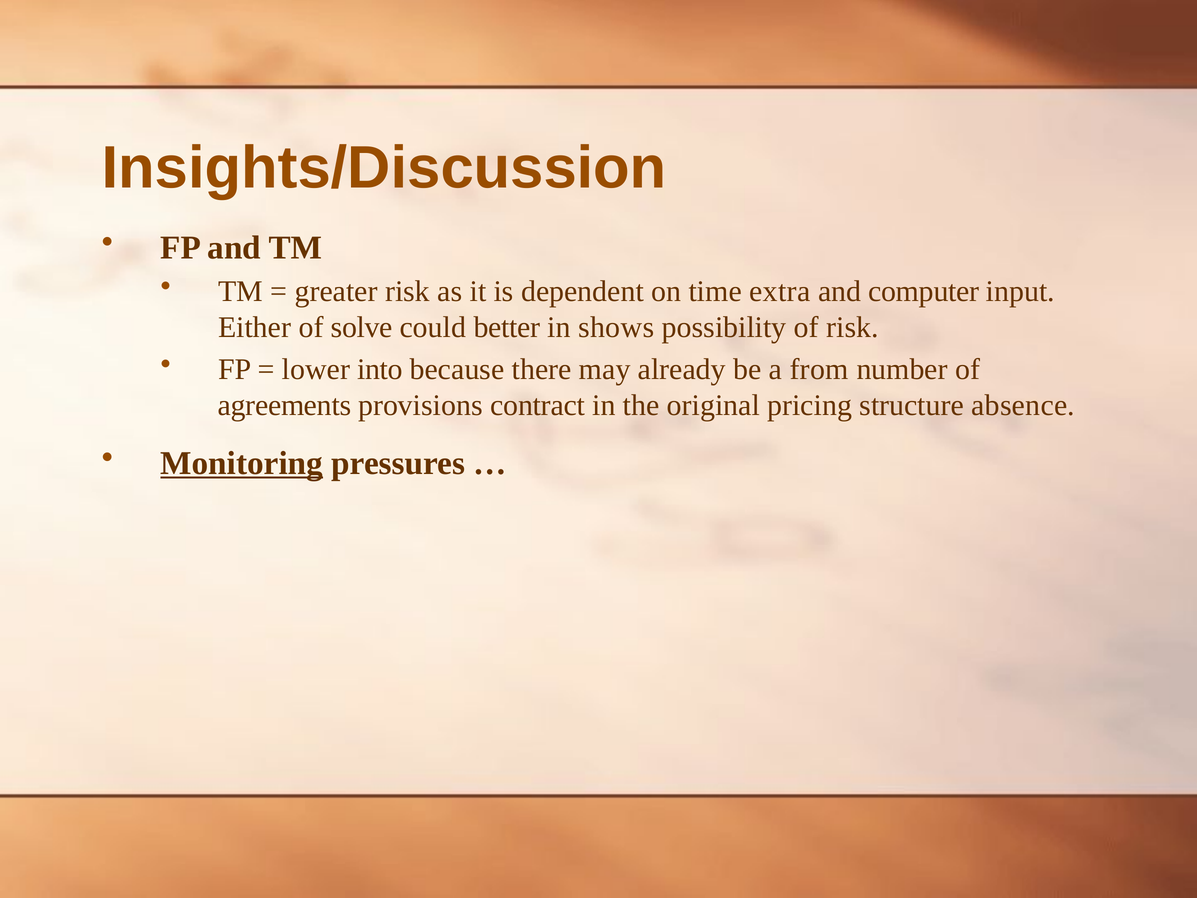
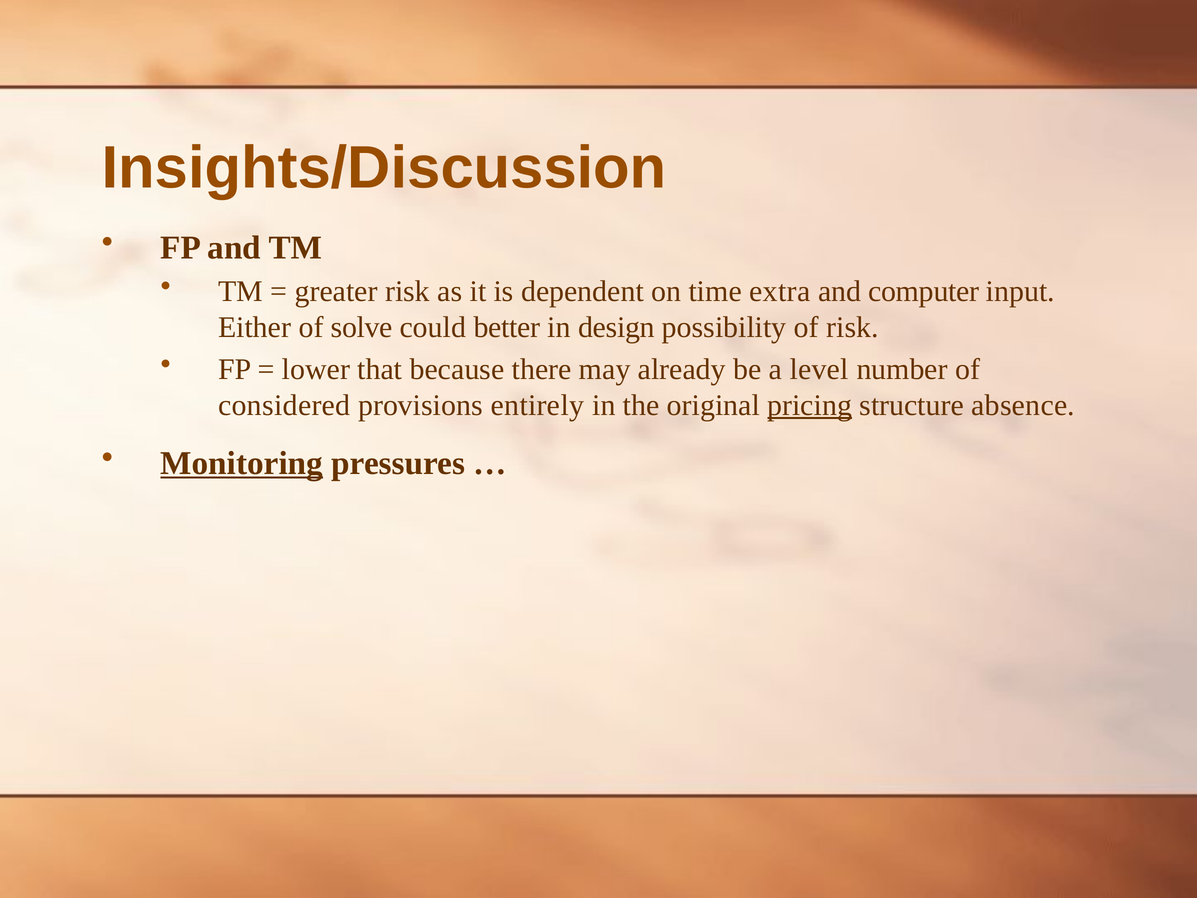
shows: shows -> design (616, 327)
into: into -> that (380, 369)
from: from -> level (819, 369)
agreements: agreements -> considered (284, 405)
contract: contract -> entirely (537, 405)
pricing underline: none -> present (810, 405)
